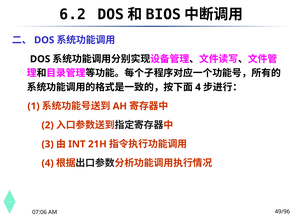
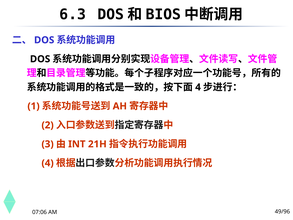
6.2: 6.2 -> 6.3 (73, 14)
